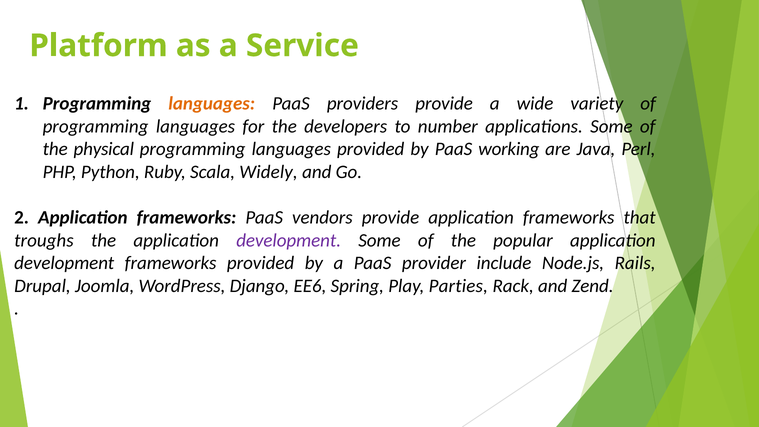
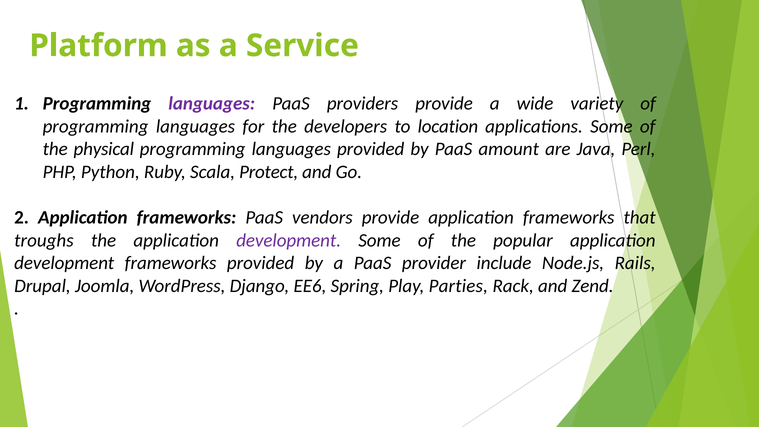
languages colour: orange -> purple (212, 104)
number: number -> location (448, 126)
working: working -> amount (509, 149)
Widely: Widely -> Protect (269, 172)
